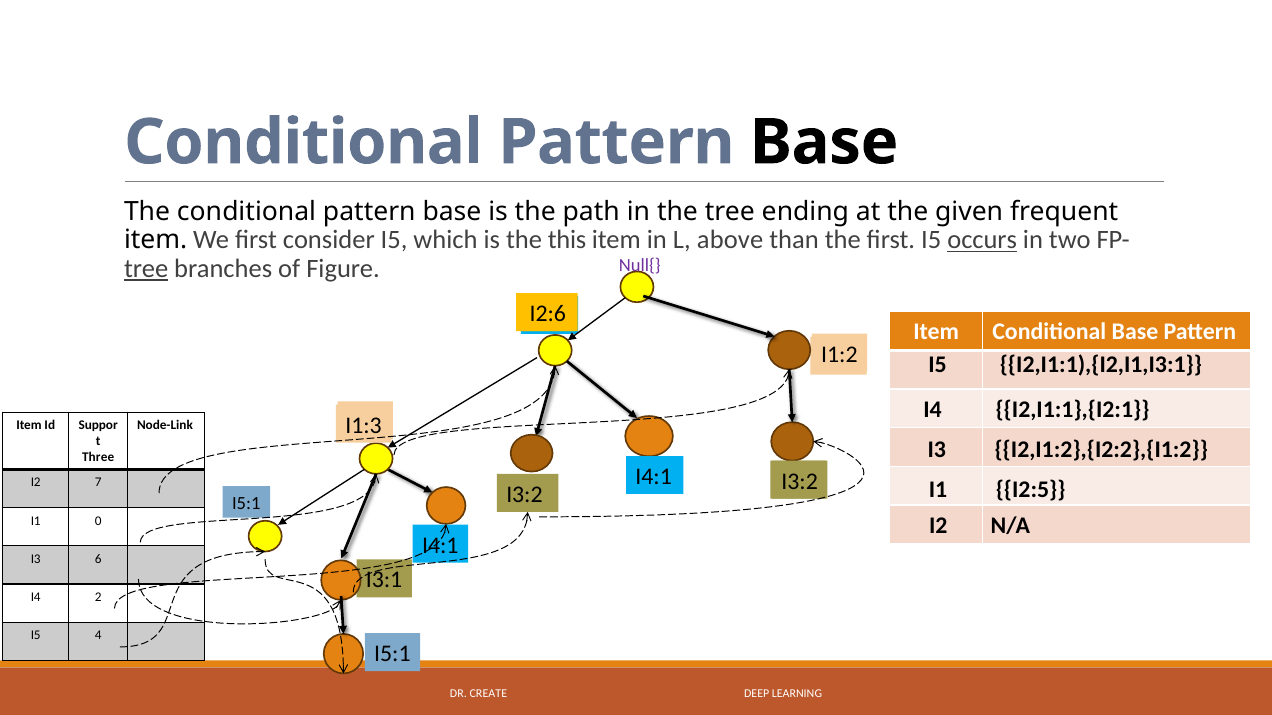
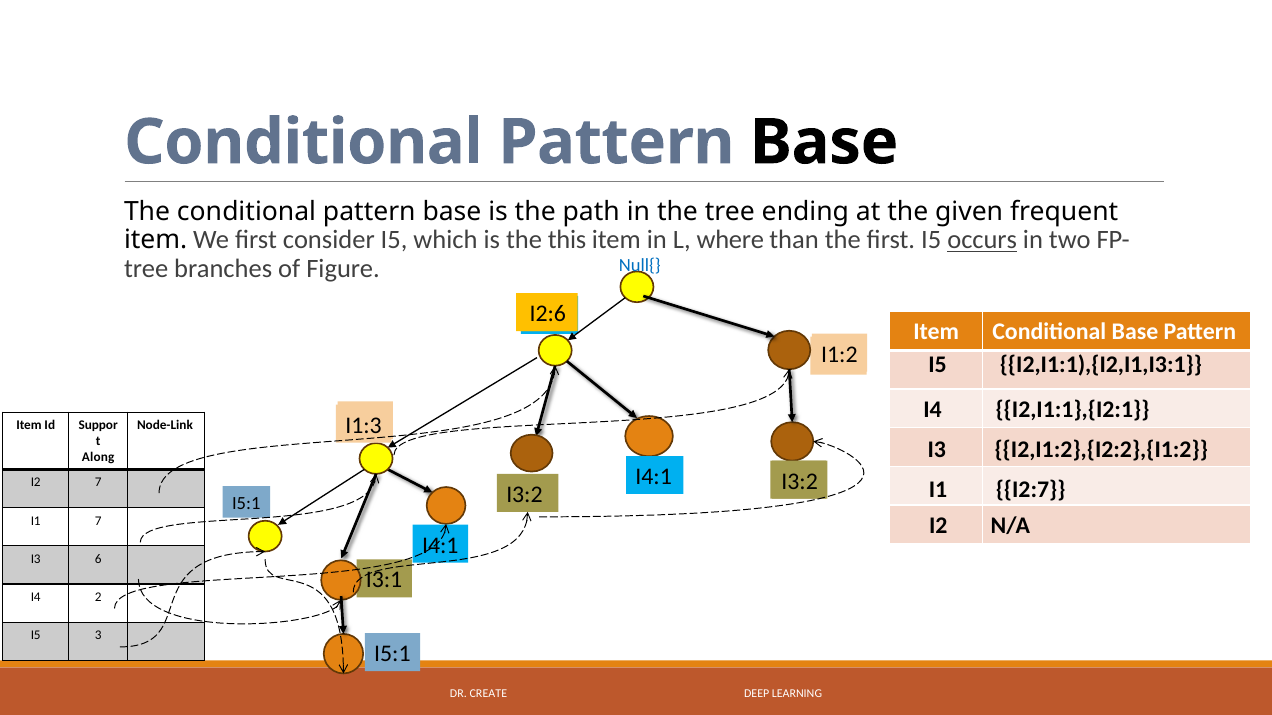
above: above -> where (730, 240)
tree underline: present -> none (146, 269)
Null{ colour: purple -> blue (640, 266)
Three: Three -> Along (98, 458)
I1 I2:5: I2:5 -> I2:7 (1031, 490)
I1 0: 0 -> 7 (98, 521)
4: 4 -> 3 (98, 636)
